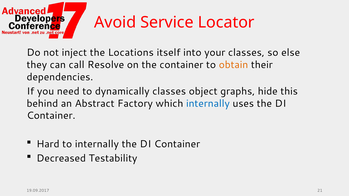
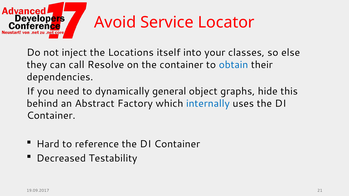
obtain colour: orange -> blue (233, 65)
dynamically classes: classes -> general (169, 91)
to internally: internally -> reference (97, 144)
